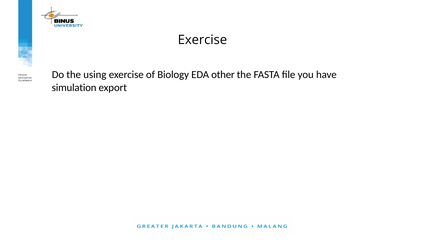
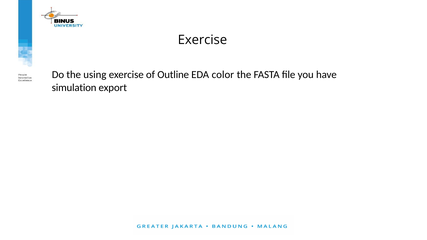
Biology: Biology -> Outline (173, 75)
other: other -> color (223, 75)
